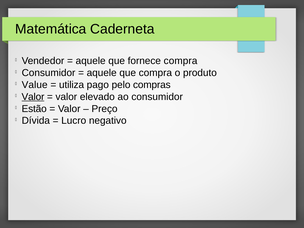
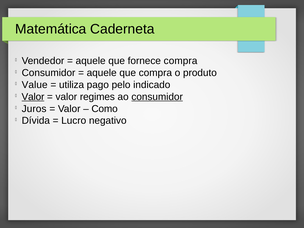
compras: compras -> indicado (152, 85)
elevado: elevado -> regimes (97, 97)
consumidor underline: none -> present (157, 97)
Estão: Estão -> Juros (34, 109)
Preço: Preço -> Como (105, 109)
